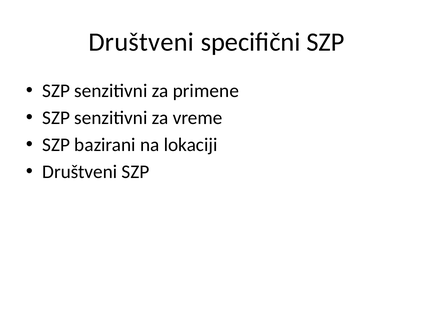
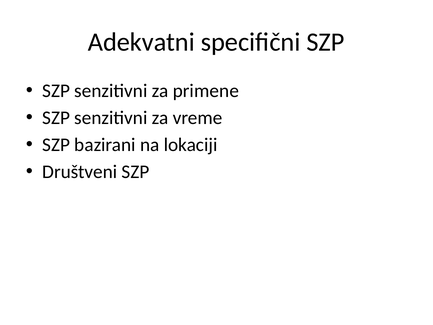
Društveni: Društveni -> Adekvatni (141, 42)
